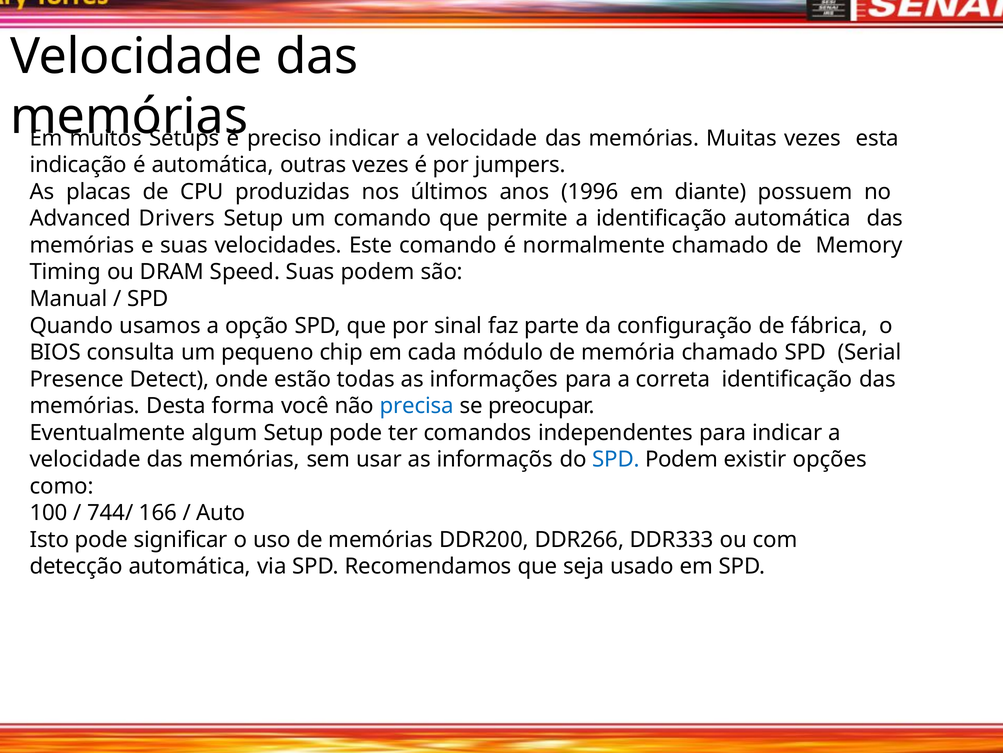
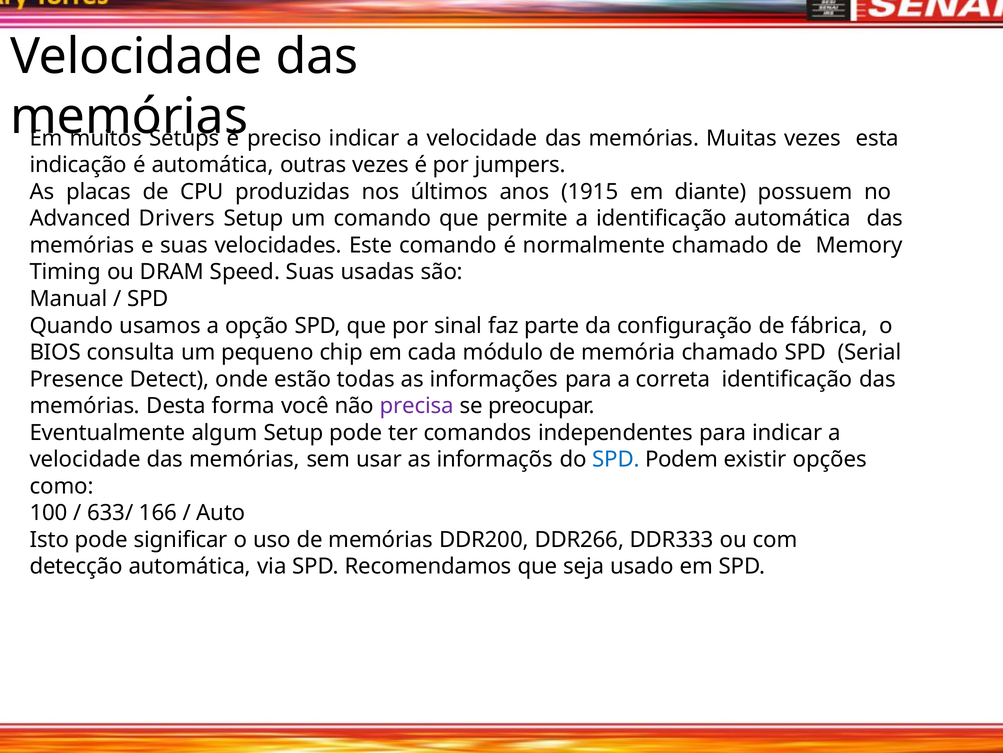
1996: 1996 -> 1915 (590, 192)
Suas podem: podem -> usadas (378, 272)
precisa colour: blue -> purple (417, 406)
744/: 744/ -> 633/ (110, 513)
